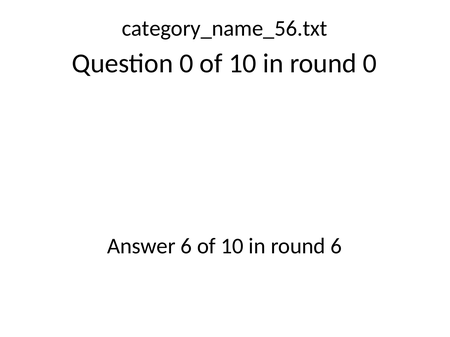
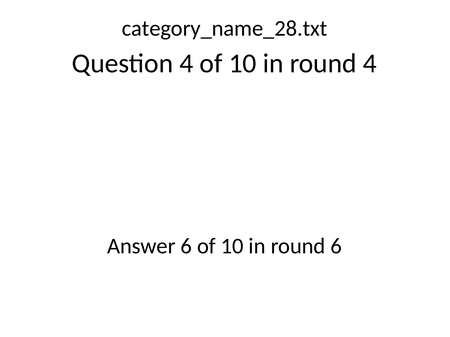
category_name_56.txt: category_name_56.txt -> category_name_28.txt (225, 28)
Question 0: 0 -> 4 (186, 64)
round 0: 0 -> 4 (370, 64)
